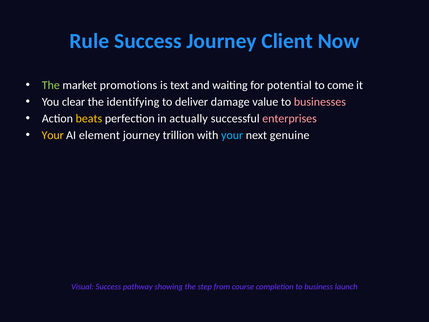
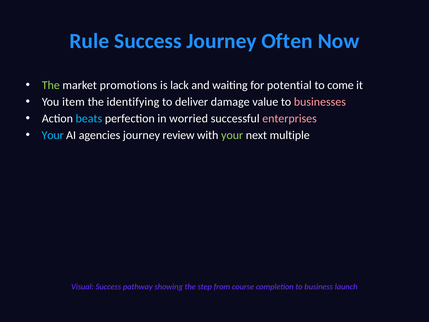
Client: Client -> Often (287, 41)
text: text -> lack (180, 85)
clear: clear -> item (73, 102)
beats colour: yellow -> light blue (89, 119)
actually: actually -> worried (189, 119)
Your colour: yellow -> light blue (53, 135)
element: element -> agencies (100, 135)
trillion: trillion -> review (179, 135)
your colour: light blue -> light green (232, 135)
genuine: genuine -> multiple (290, 135)
